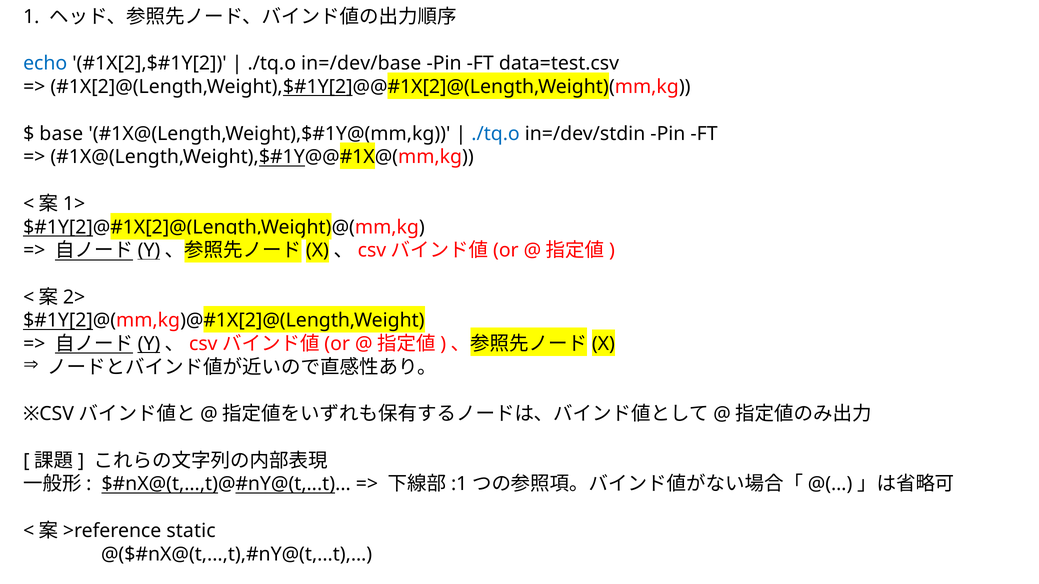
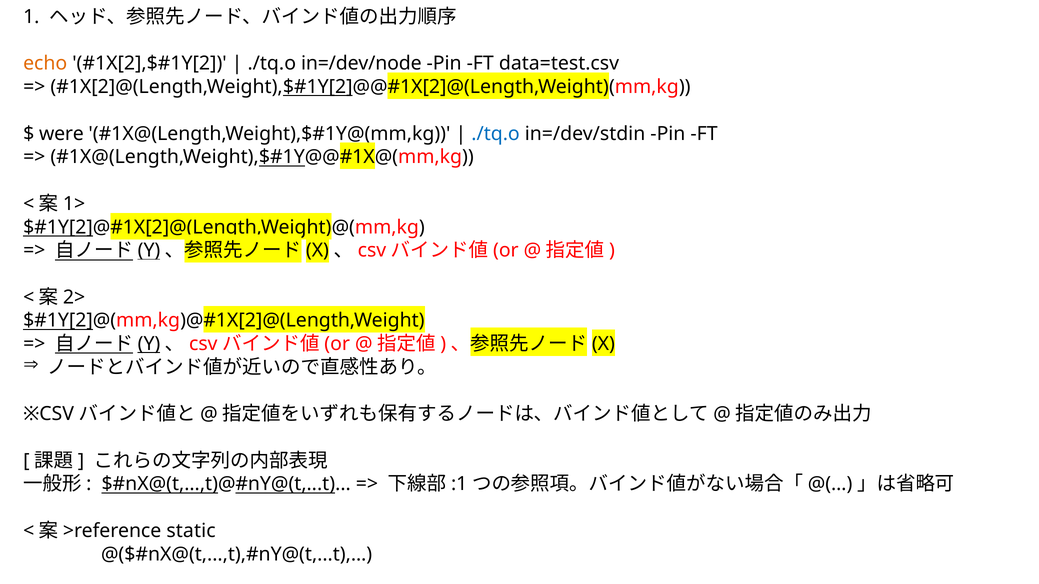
echo colour: blue -> orange (45, 64)
in=/dev/base: in=/dev/base -> in=/dev/node (361, 64)
base: base -> were (61, 134)
